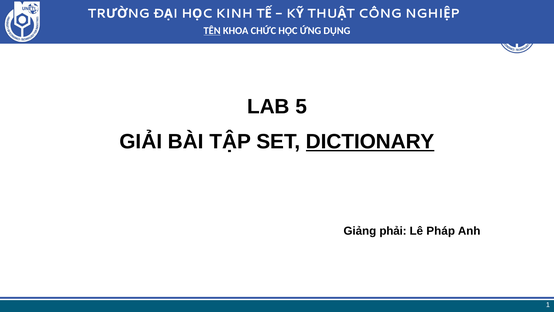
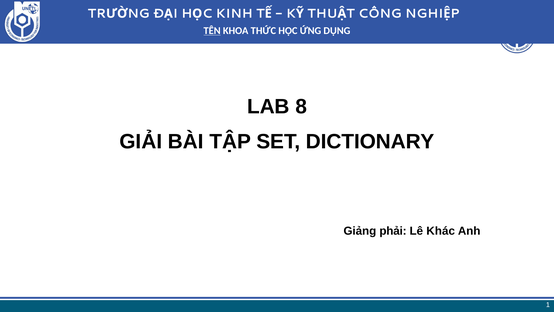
CHỨC: CHỨC -> THỨC (263, 31)
5: 5 -> 8 (301, 107)
DICTIONARY underline: present -> none (370, 141)
Pháp: Pháp -> Khác (441, 231)
